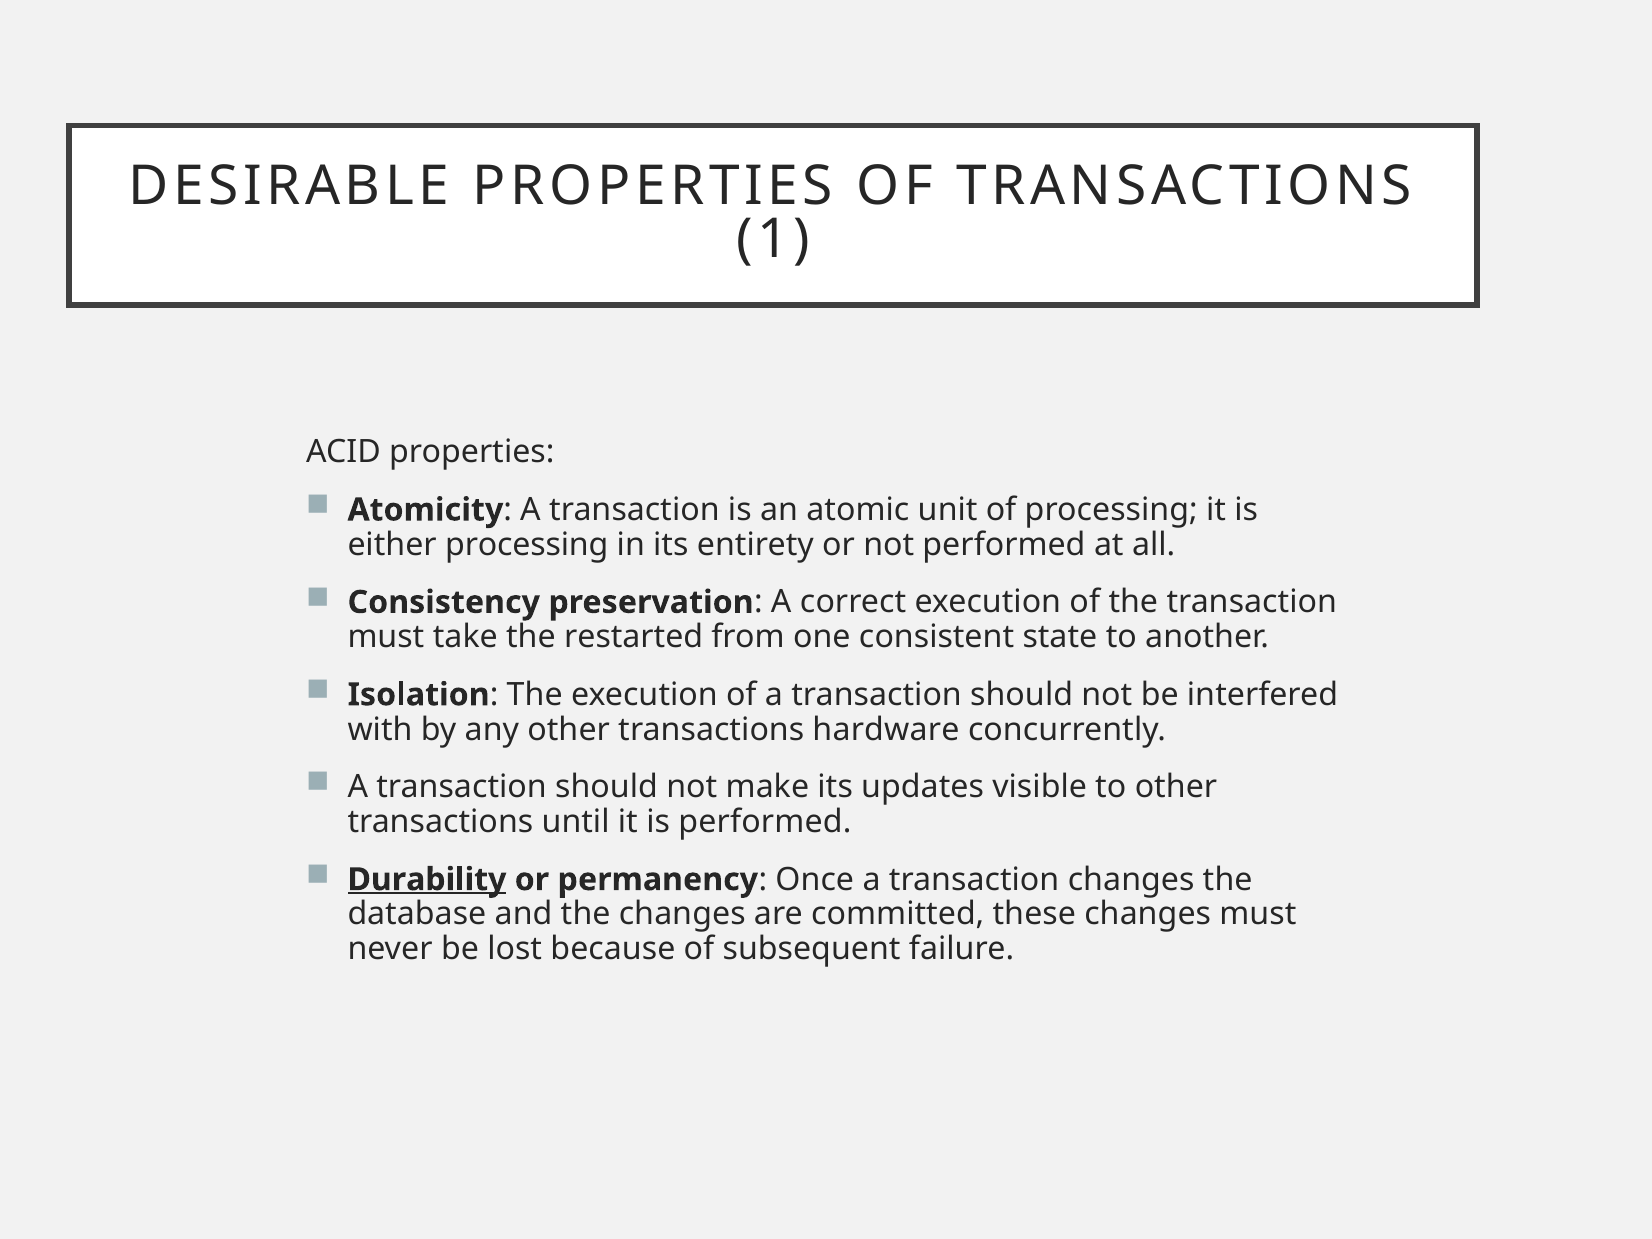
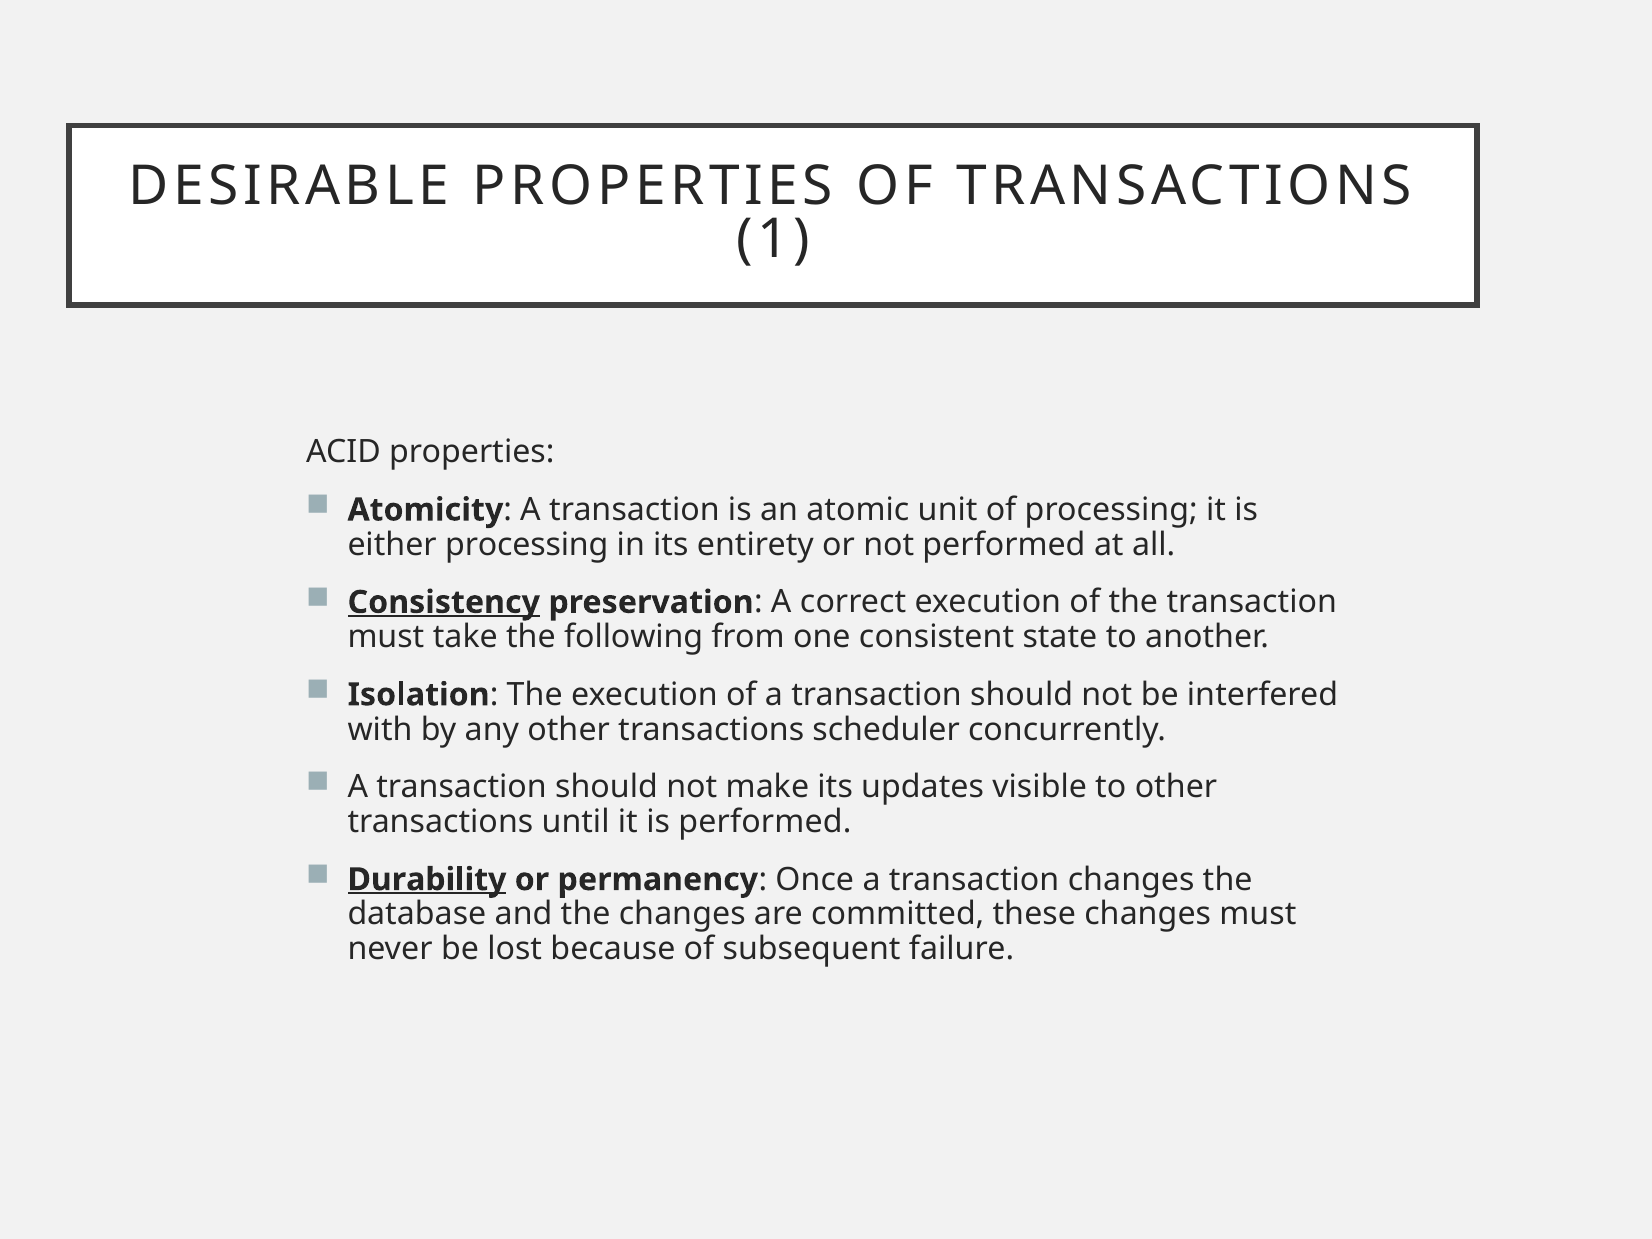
Consistency underline: none -> present (444, 602)
restarted: restarted -> following (634, 637)
hardware: hardware -> scheduler (886, 729)
